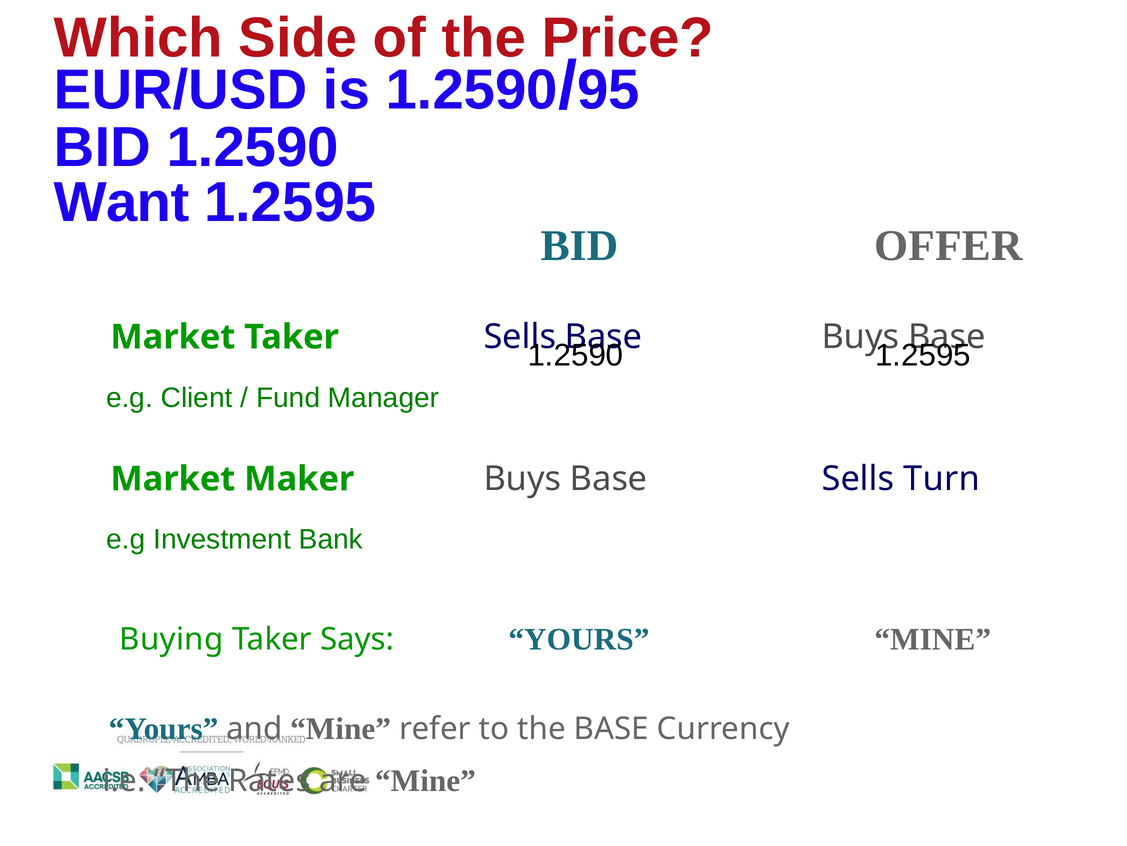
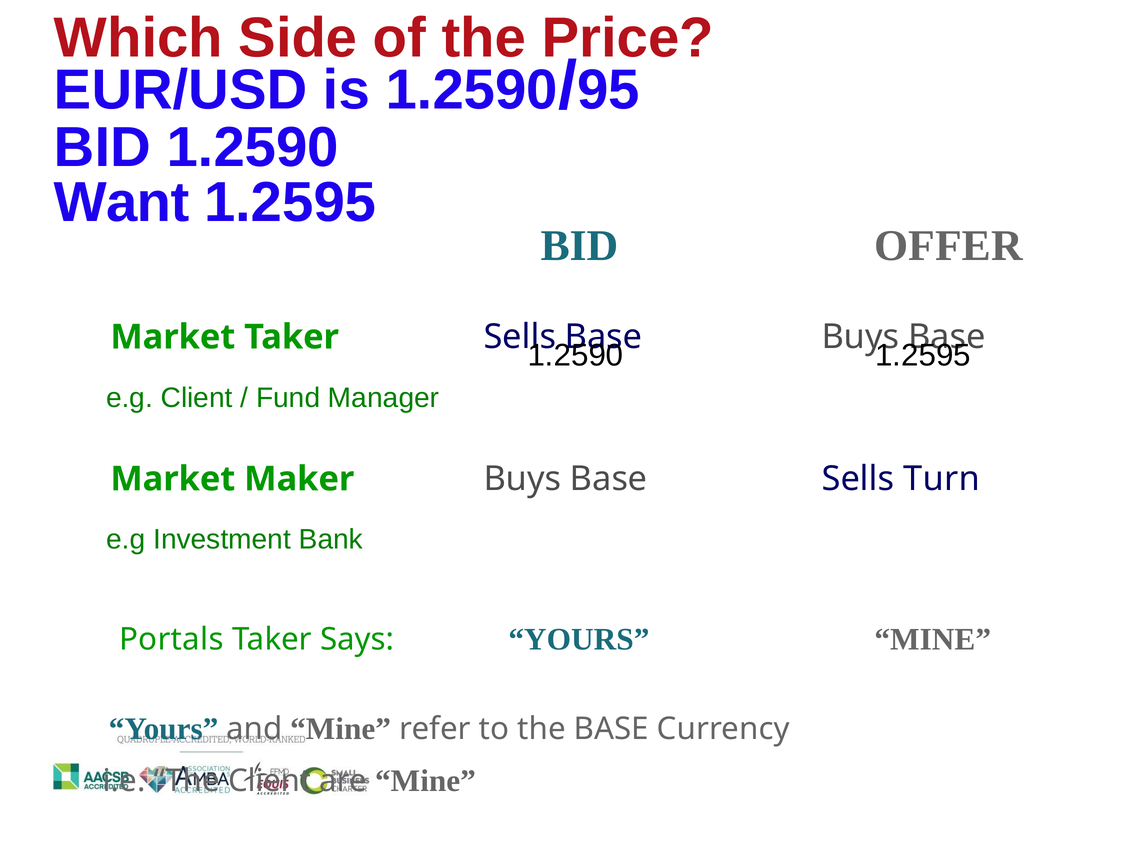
Buying: Buying -> Portals (171, 639)
The Rates: Rates -> Client (270, 780)
